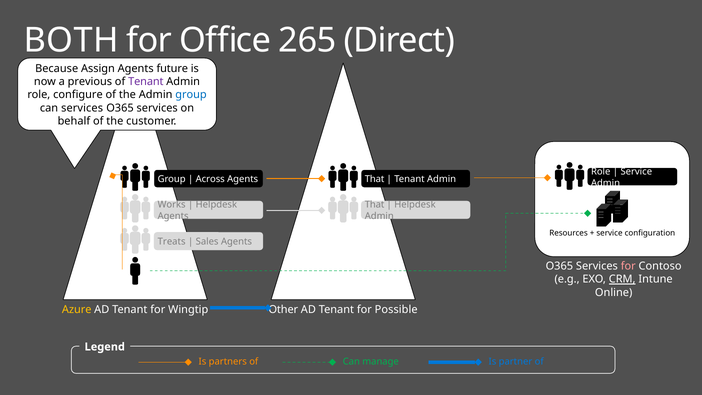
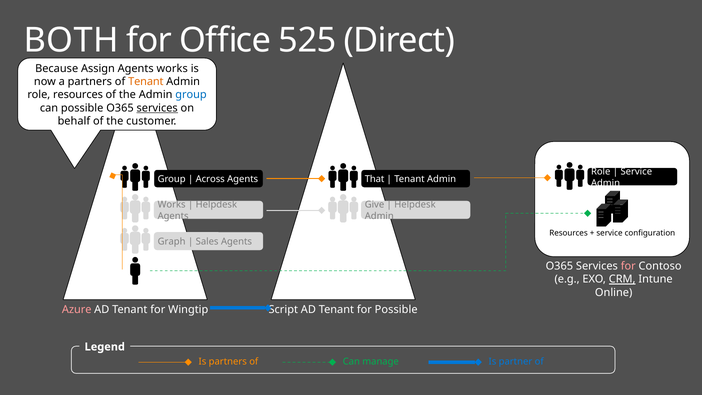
265: 265 -> 525 (307, 40)
future: future -> works (172, 68)
a previous: previous -> partners (90, 82)
Tenant colour: purple -> orange (146, 82)
role configure: configure -> resources (78, 95)
can services: services -> possible (82, 108)
services underline: none -> present (157, 108)
That: That -> Give (375, 205)
Treats: Treats -> Graph (172, 242)
Azure colour: yellow -> pink (77, 309)
Other: Other -> Script (283, 309)
